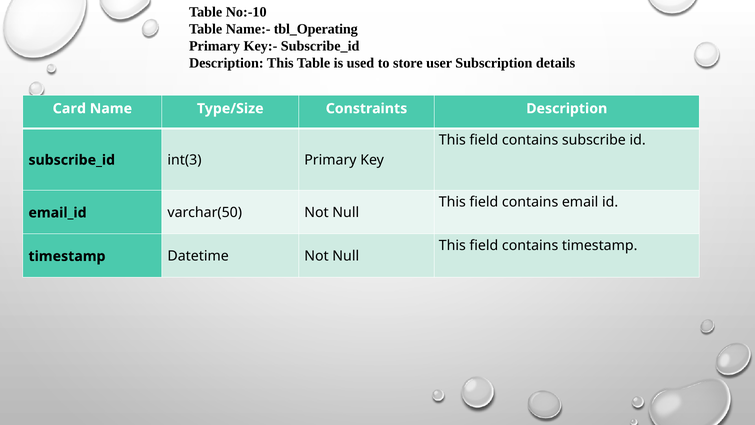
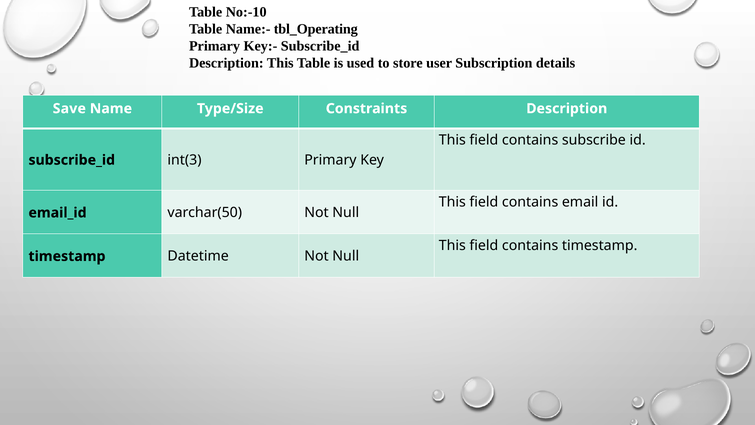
Card: Card -> Save (69, 108)
